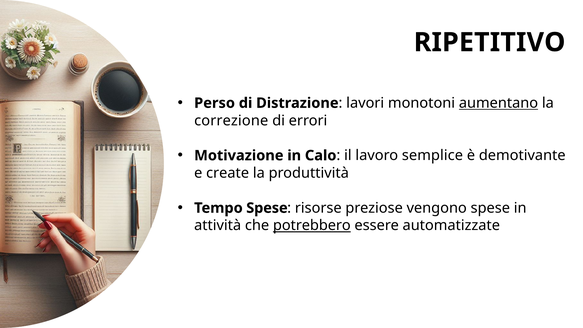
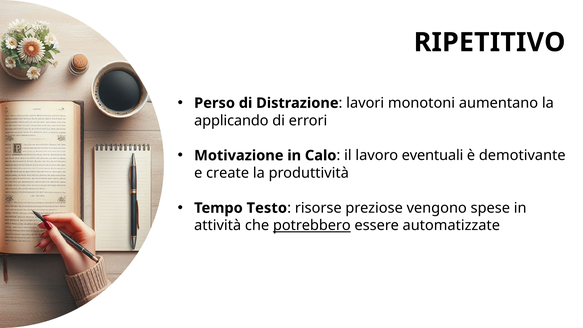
aumentano underline: present -> none (499, 103)
correzione: correzione -> applicando (231, 121)
semplice: semplice -> eventuali (433, 155)
Tempo Spese: Spese -> Testo (267, 208)
